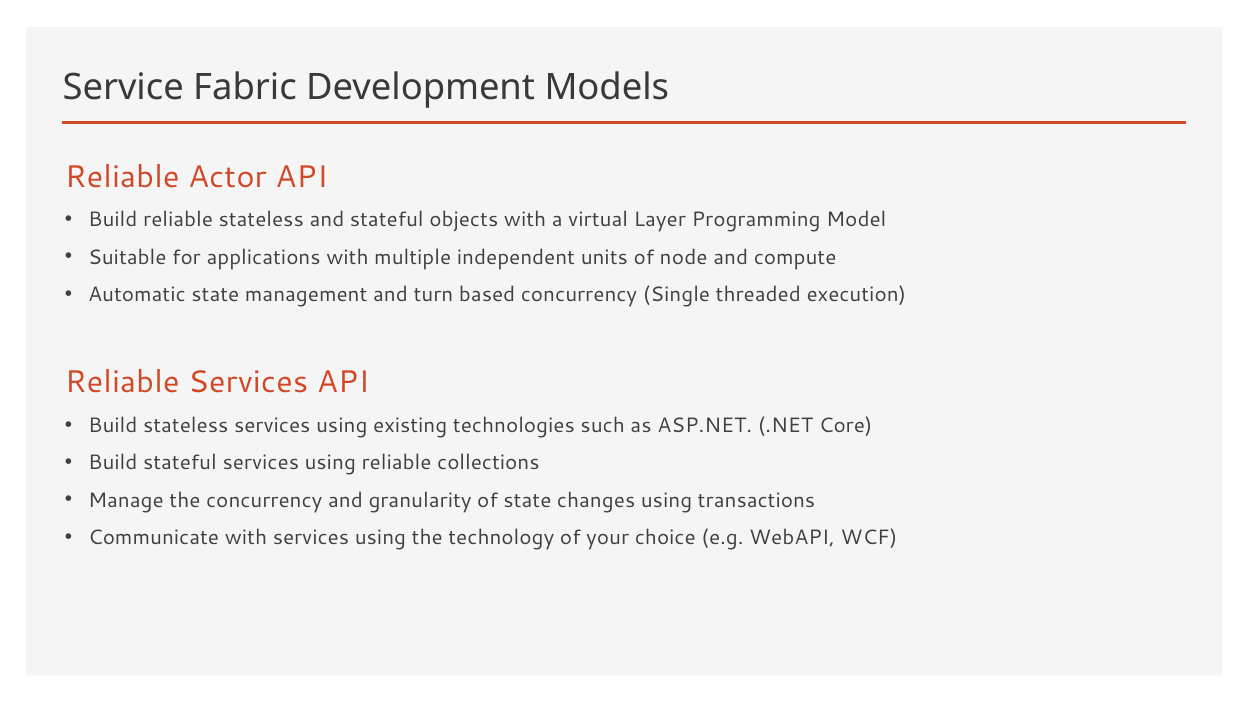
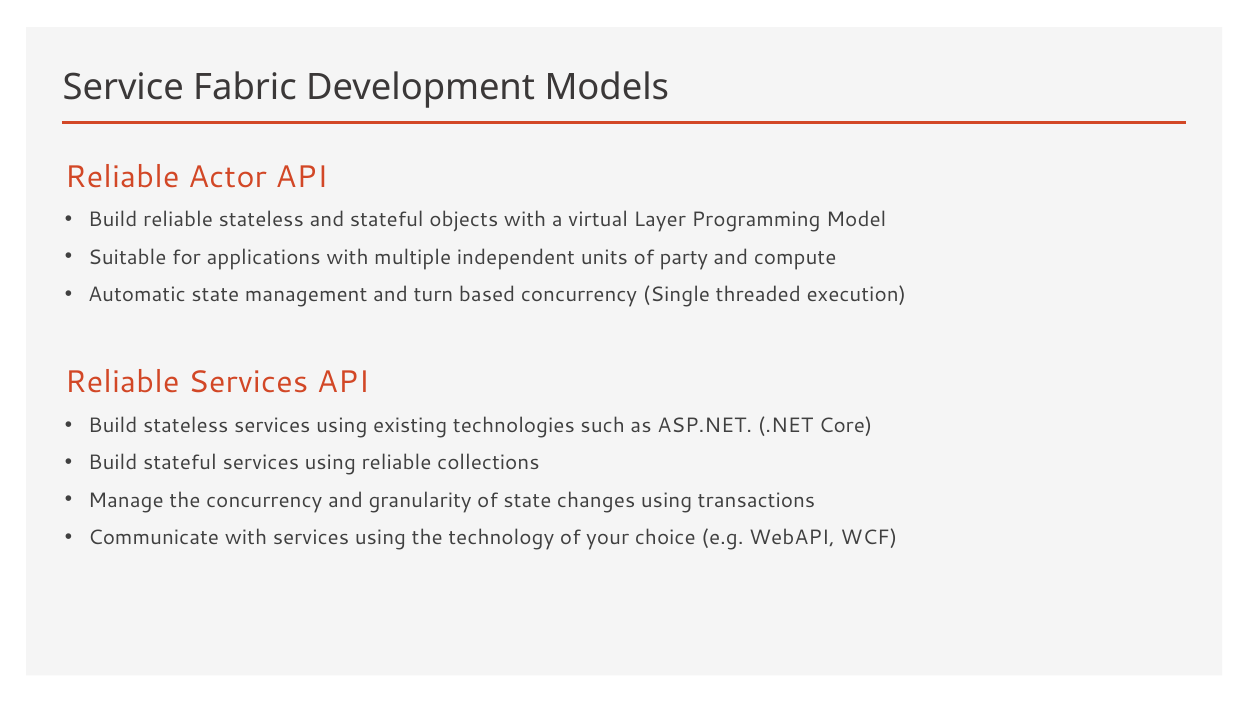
node: node -> party (684, 257)
